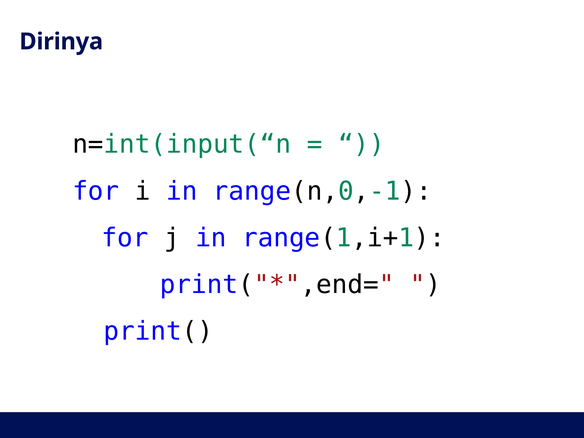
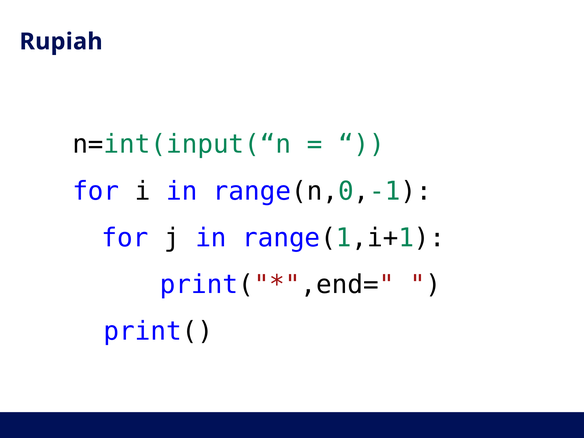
Dirinya: Dirinya -> Rupiah (61, 42)
